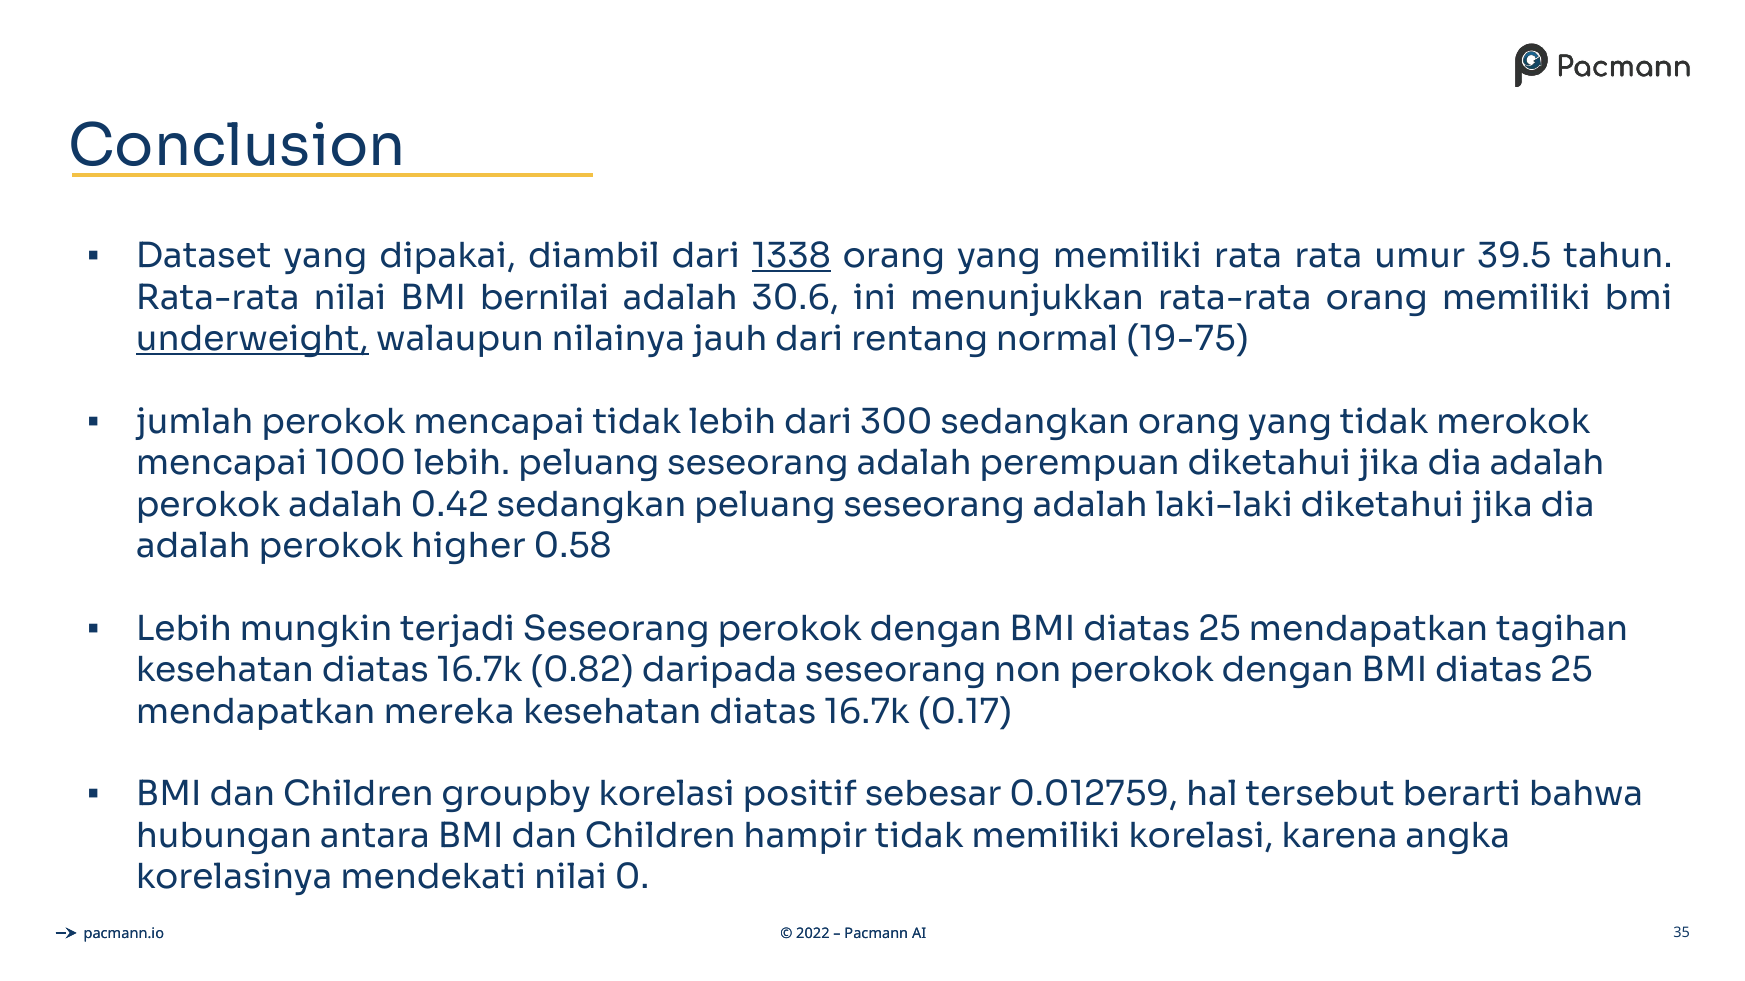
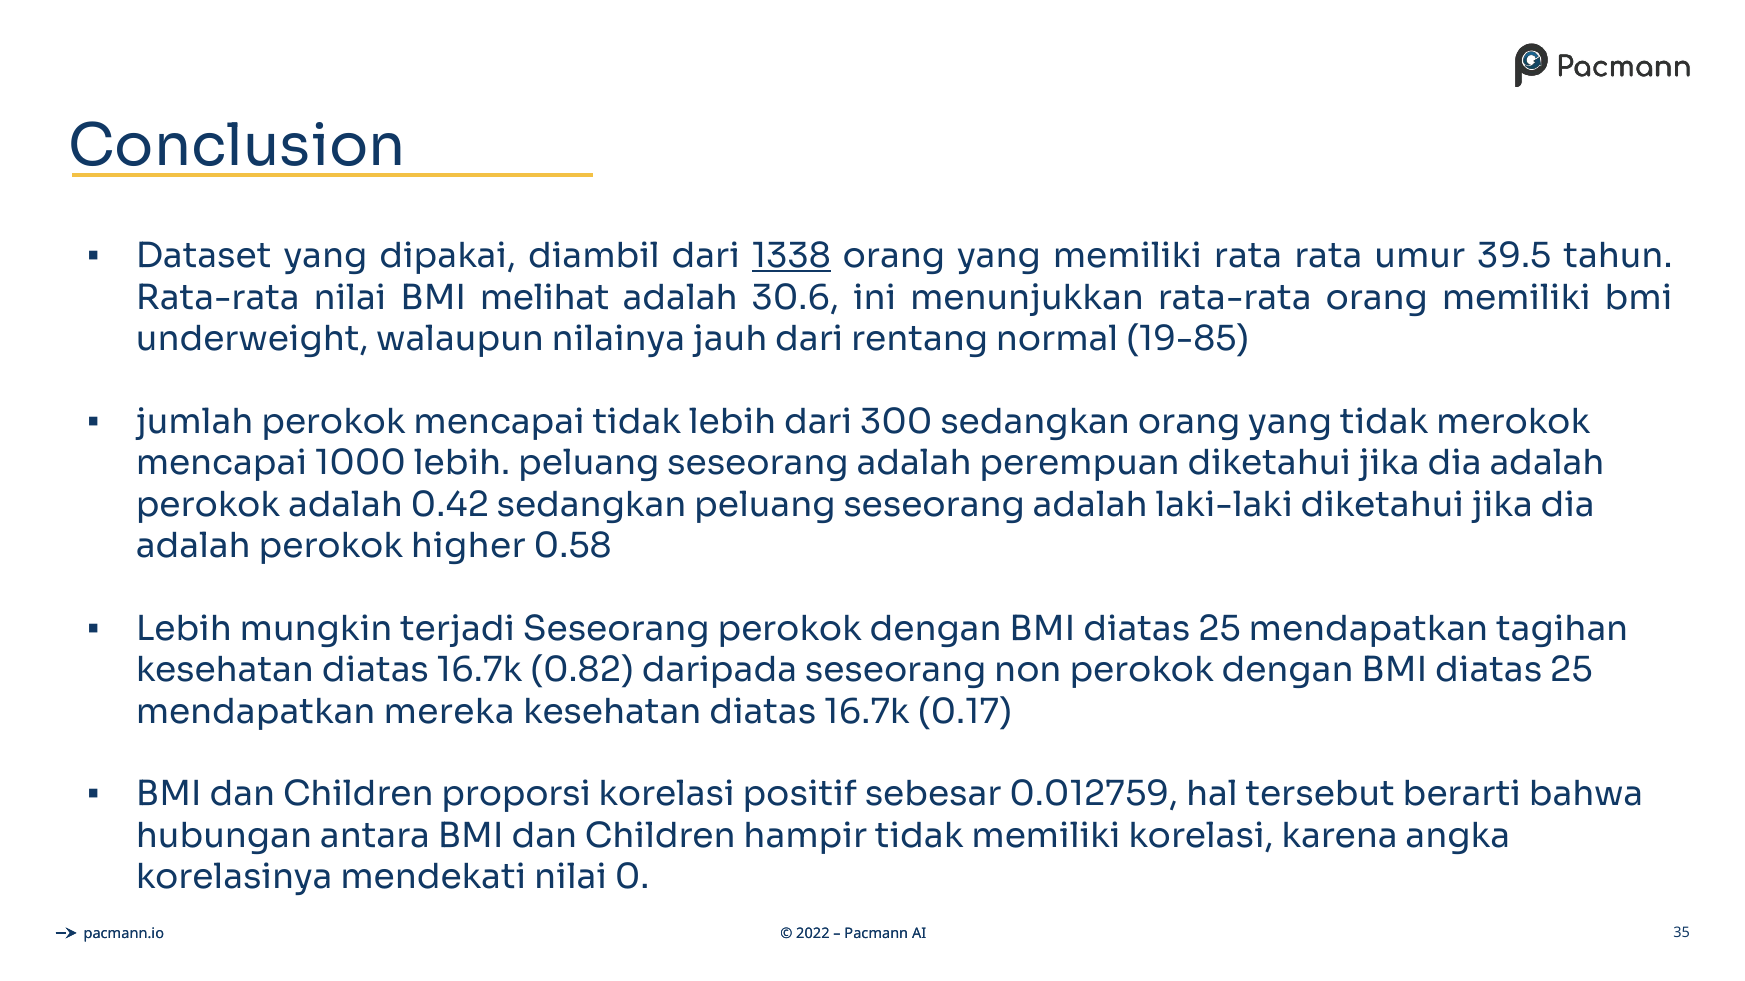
bernilai: bernilai -> melihat (545, 298)
underweight underline: present -> none (252, 339)
19-75: 19-75 -> 19-85 (1188, 339)
groupby: groupby -> proporsi (516, 795)
